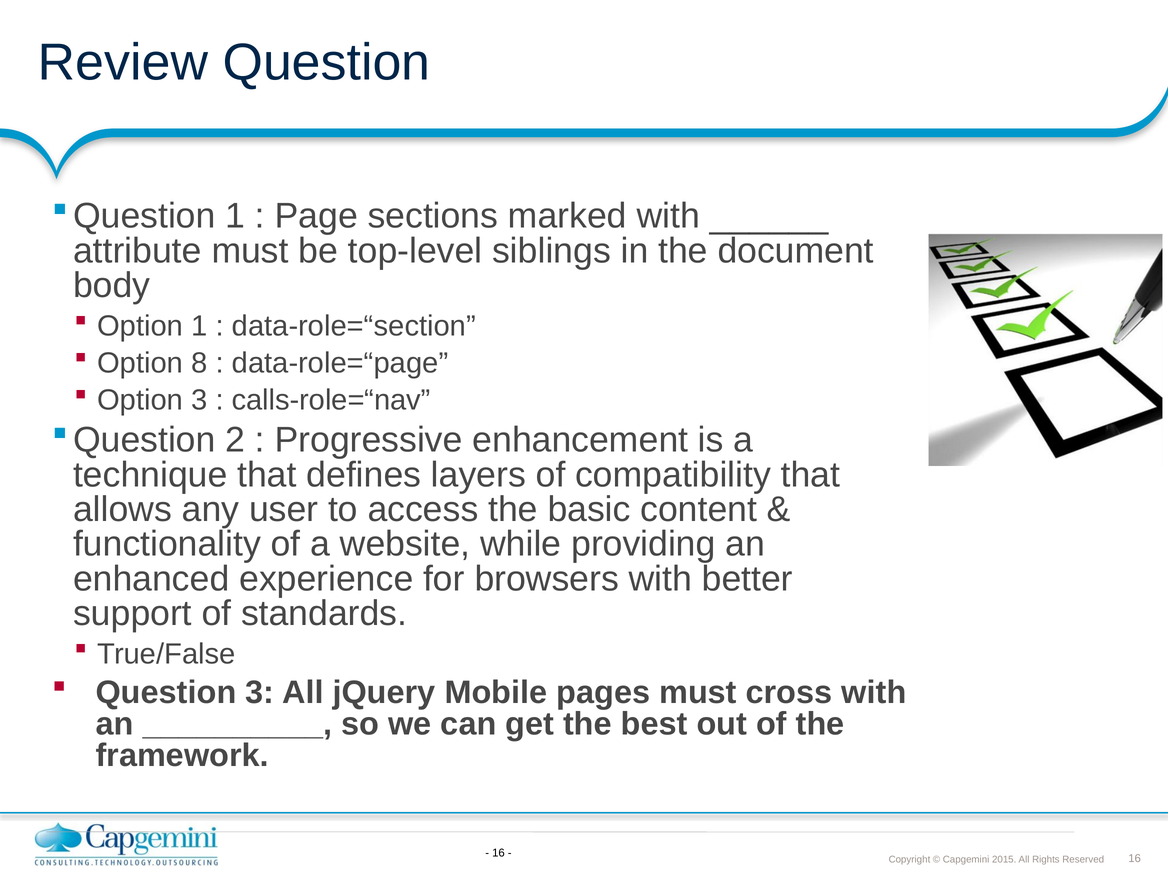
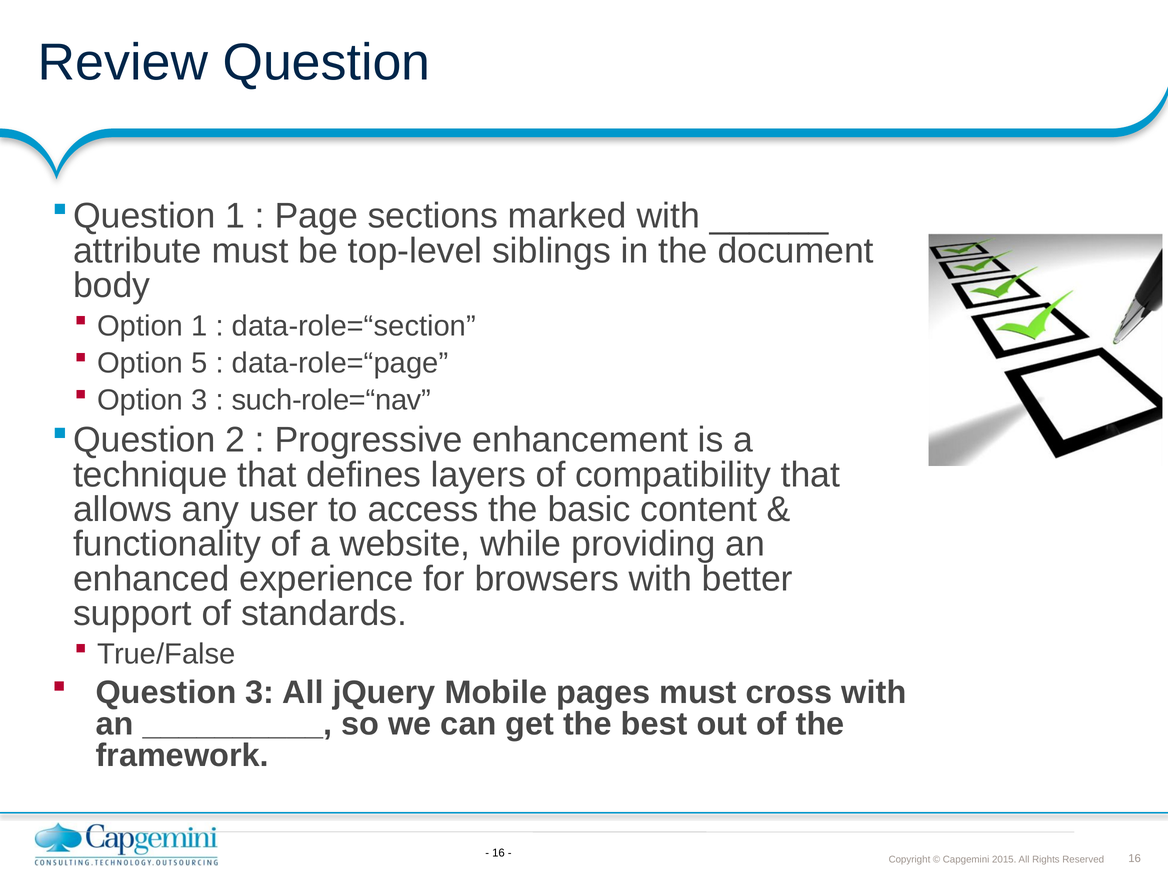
8: 8 -> 5 (199, 363)
calls-role=“nav: calls-role=“nav -> such-role=“nav (331, 400)
